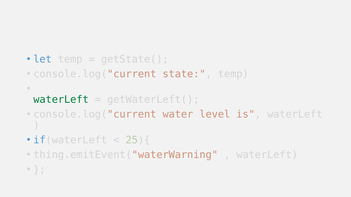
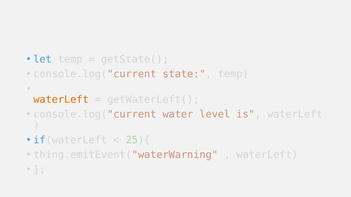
waterLeft colour: green -> orange (61, 100)
